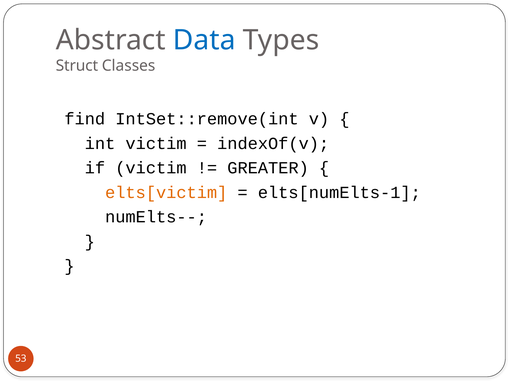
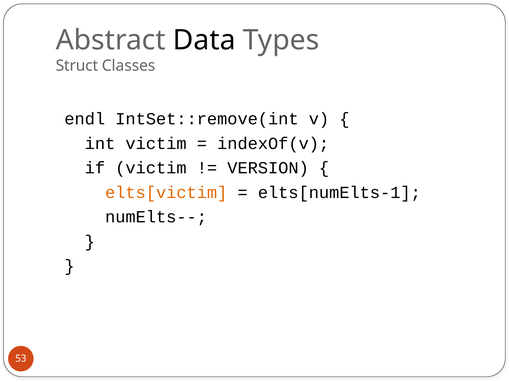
Data colour: blue -> black (204, 40)
find: find -> endl (85, 119)
GREATER: GREATER -> VERSION (268, 168)
